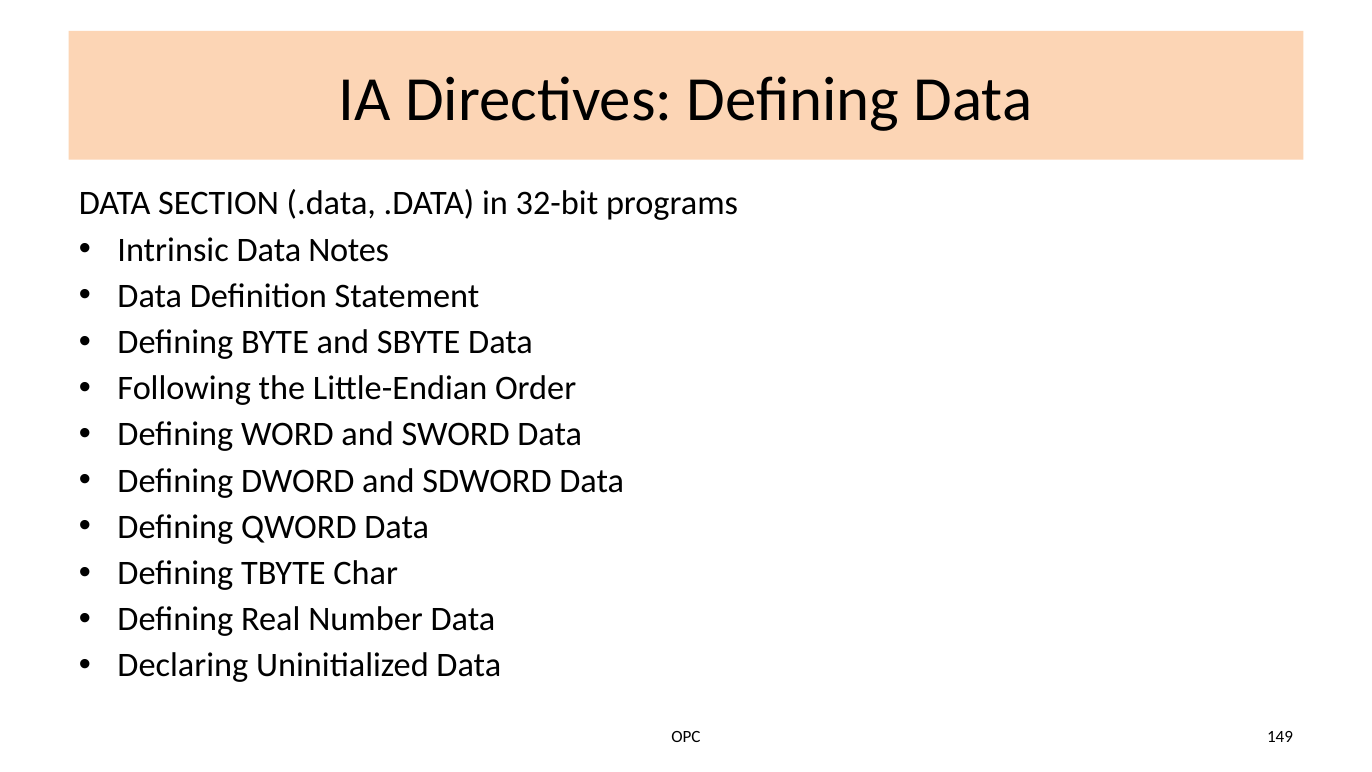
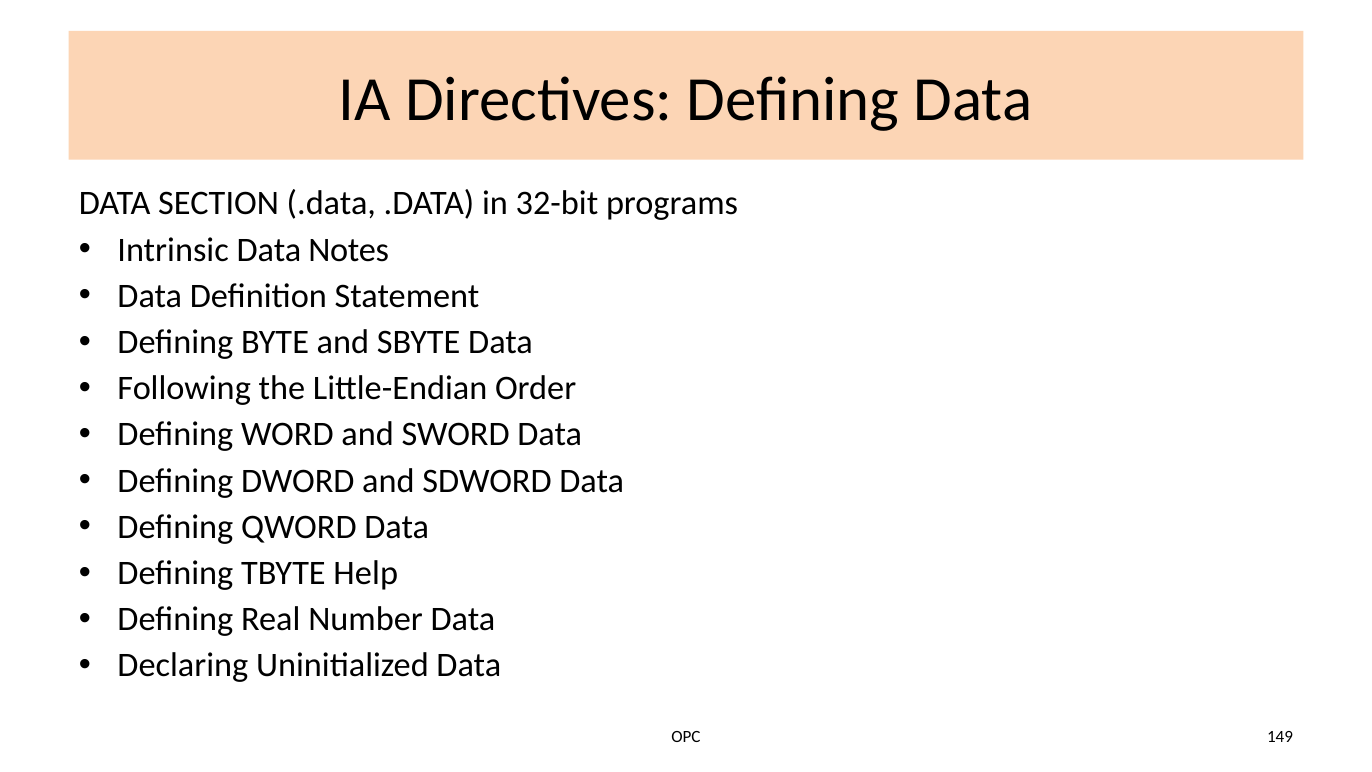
Char: Char -> Help (366, 573)
